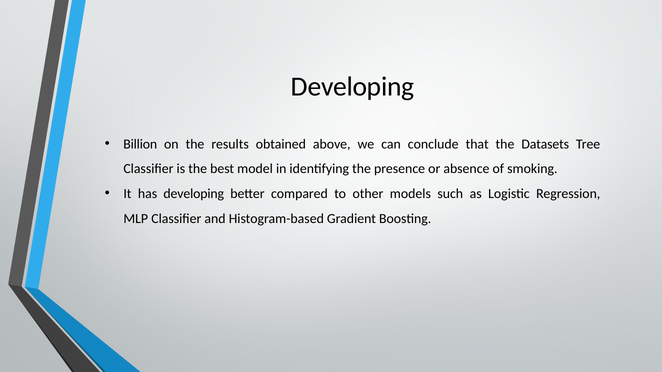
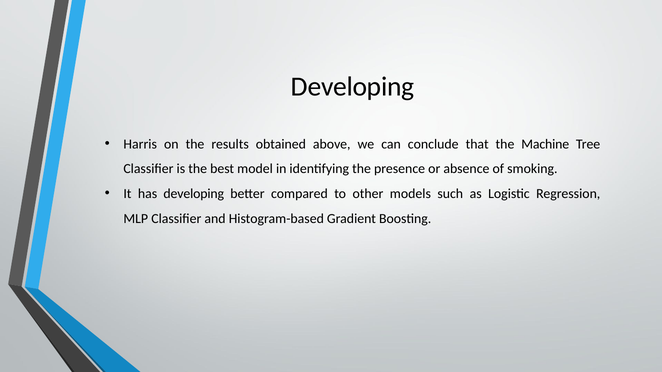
Billion: Billion -> Harris (140, 144)
Datasets: Datasets -> Machine (545, 144)
